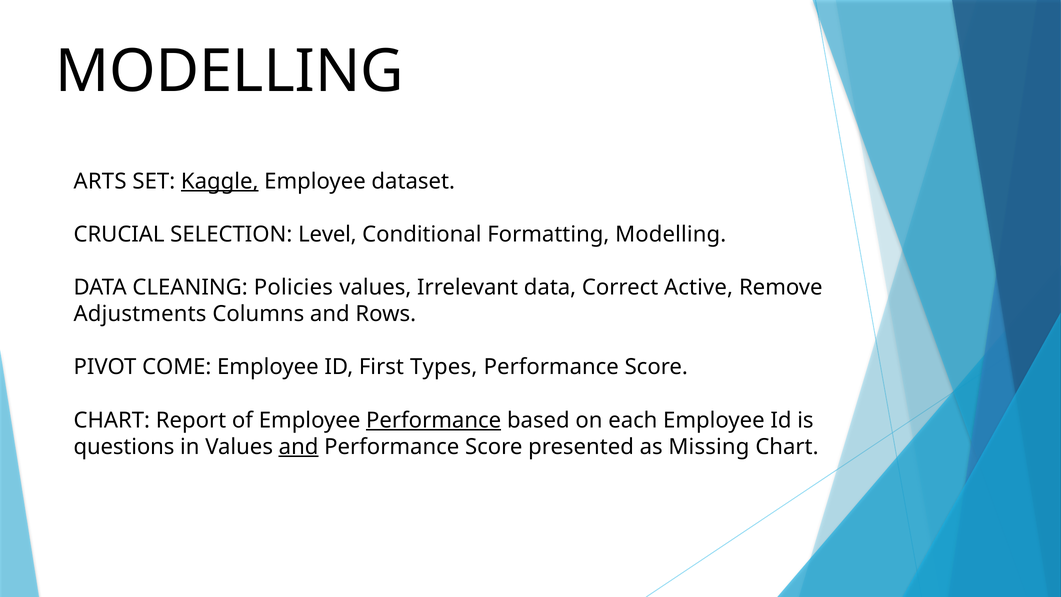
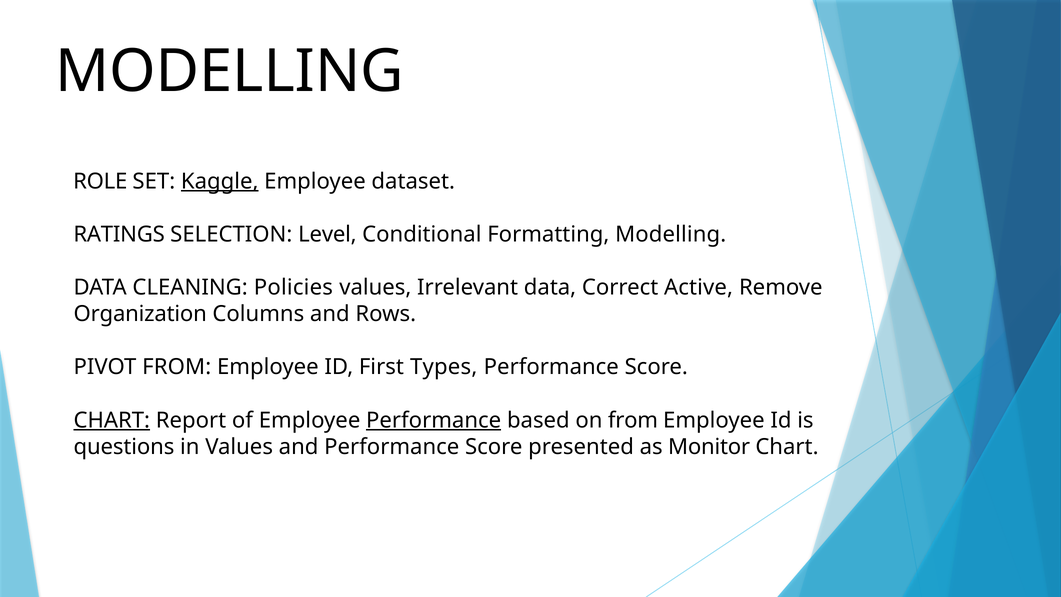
ARTS: ARTS -> ROLE (100, 181)
CRUCIAL: CRUCIAL -> RATINGS (119, 234)
Adjustments: Adjustments -> Organization (140, 314)
PIVOT COME: COME -> FROM (177, 367)
CHART underline: none -> present (112, 420)
on each: each -> from (633, 420)
and underline: present -> none (299, 447)
Missing: Missing -> Monitor (709, 447)
